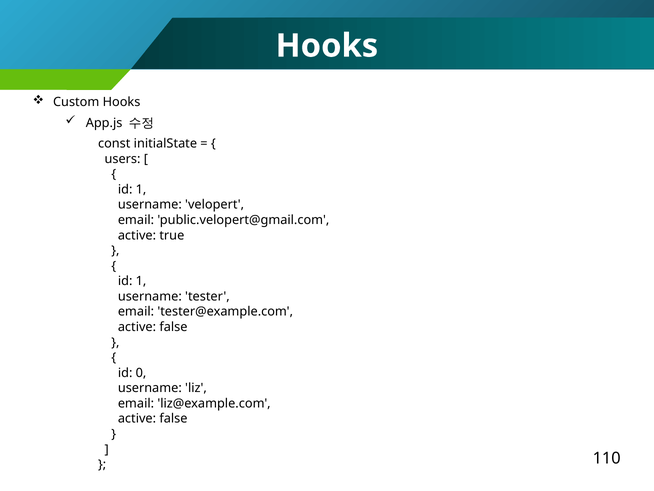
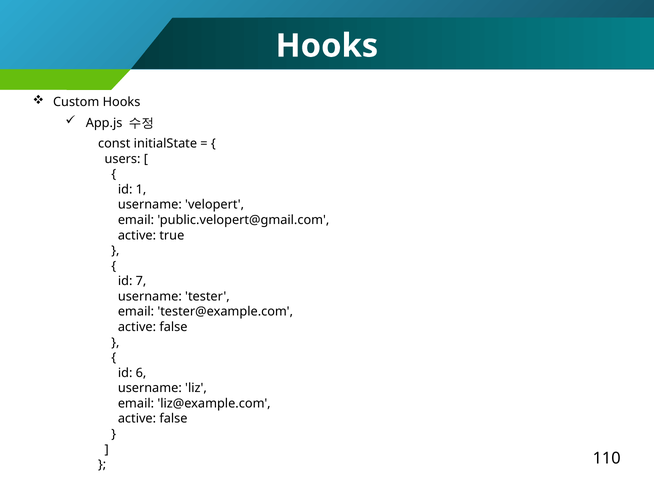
1: 1 -> 7 (141, 281)
0: 0 -> 6 (141, 373)
